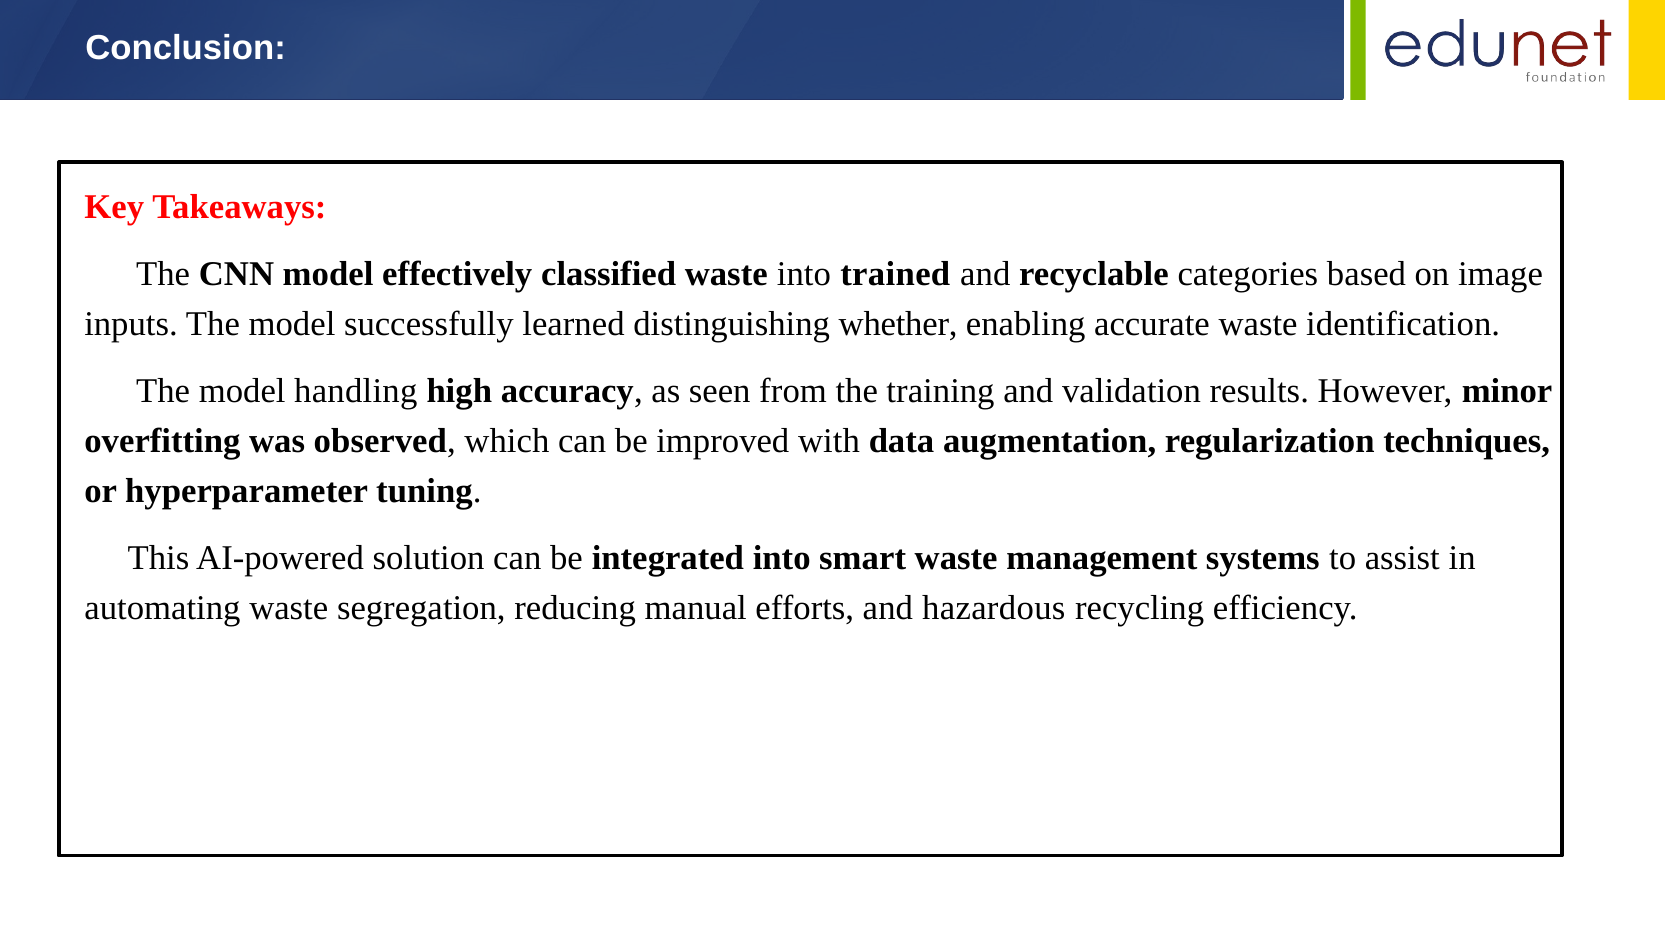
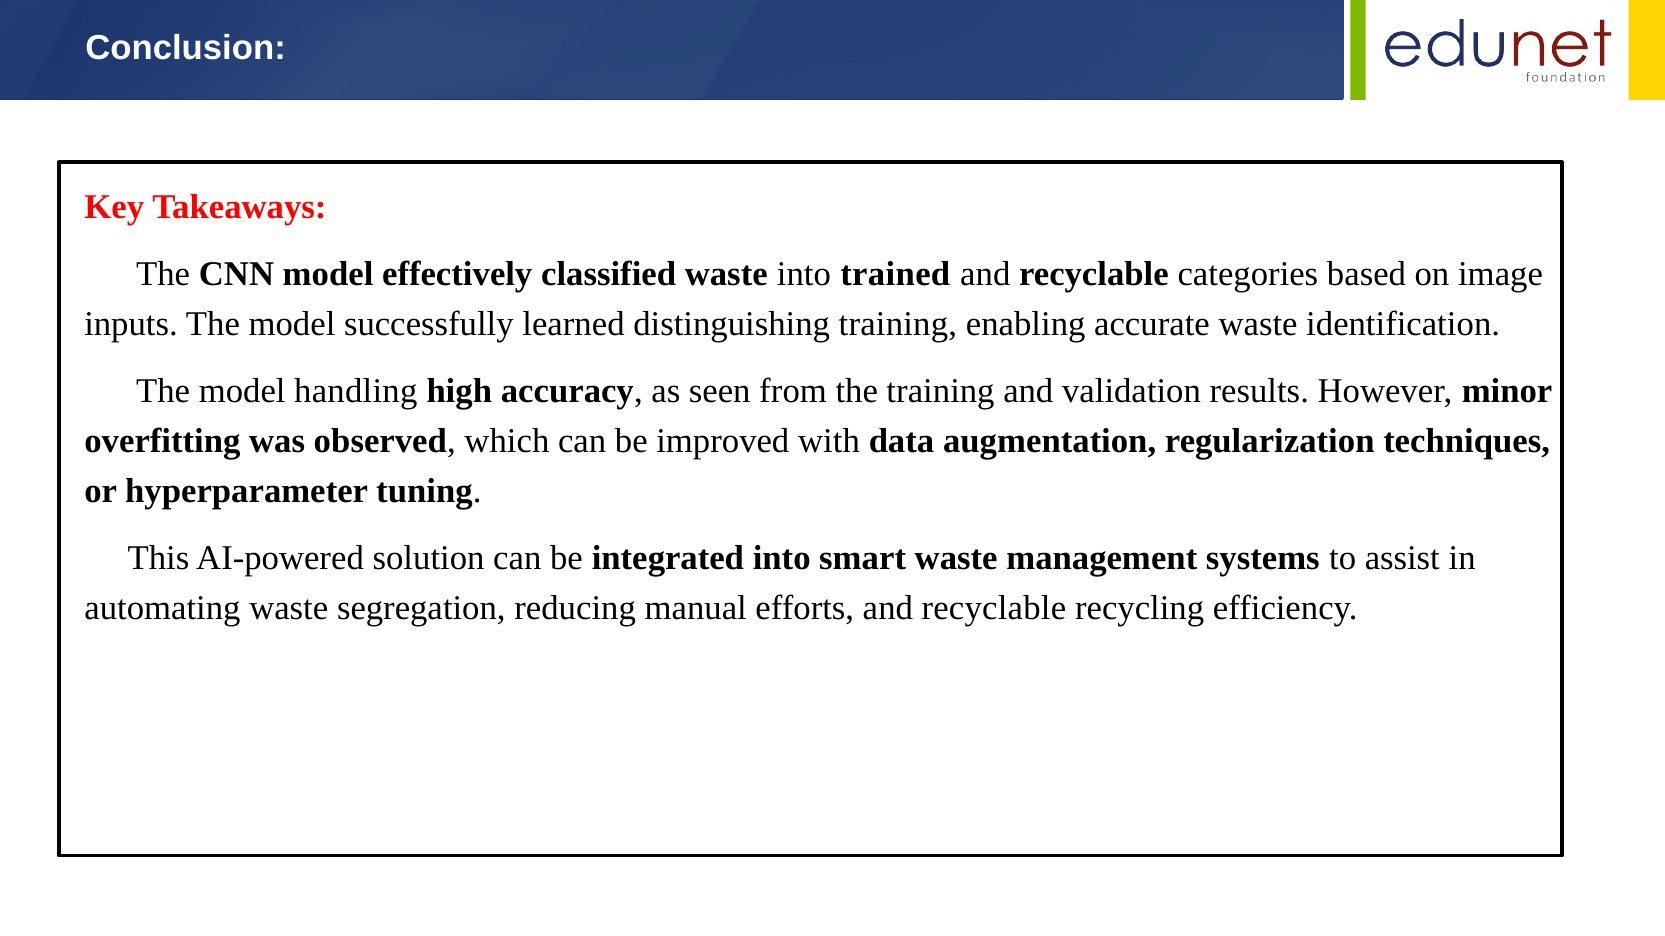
distinguishing whether: whether -> training (898, 324)
efforts and hazardous: hazardous -> recyclable (994, 608)
